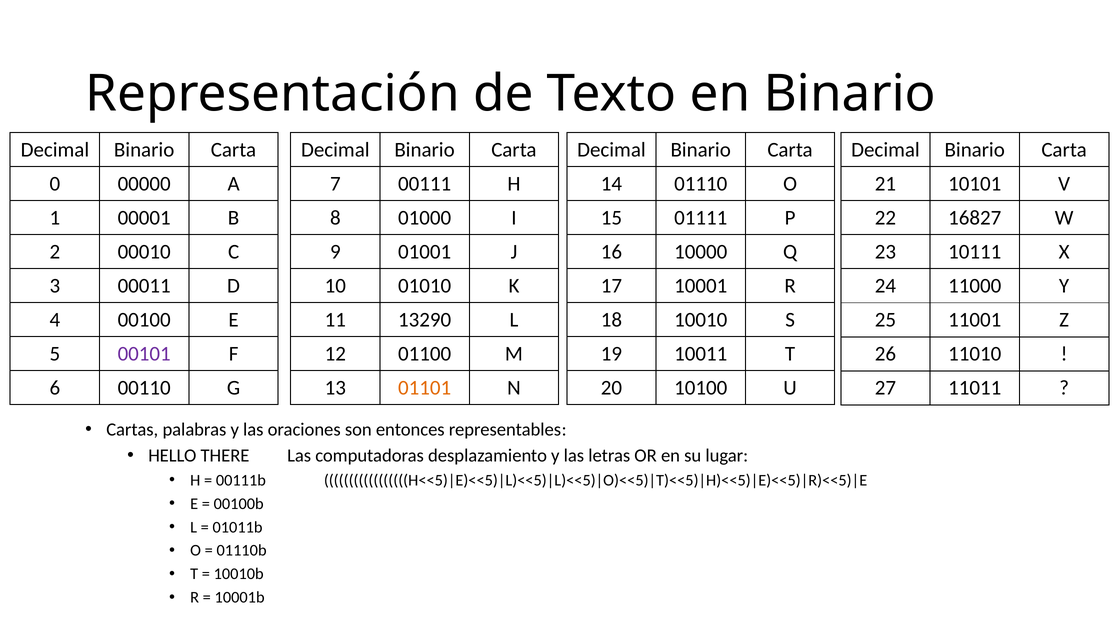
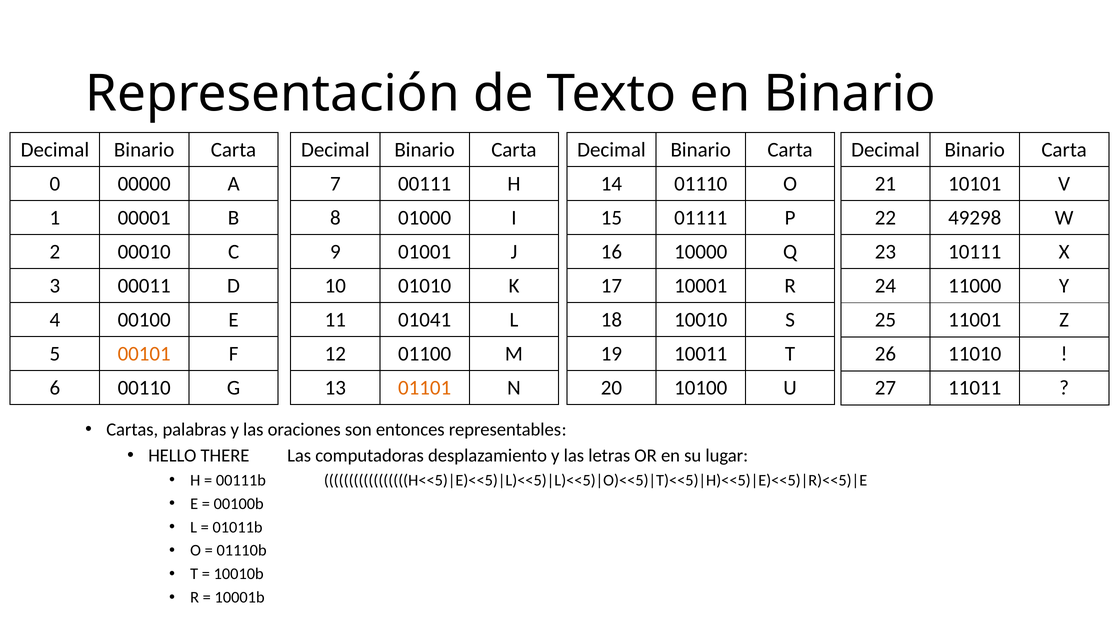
16827: 16827 -> 49298 (975, 218)
13290: 13290 -> 01041 (425, 320)
00101 colour: purple -> orange (144, 354)
